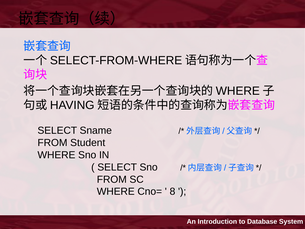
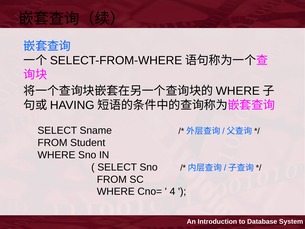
8: 8 -> 4 (172, 191)
